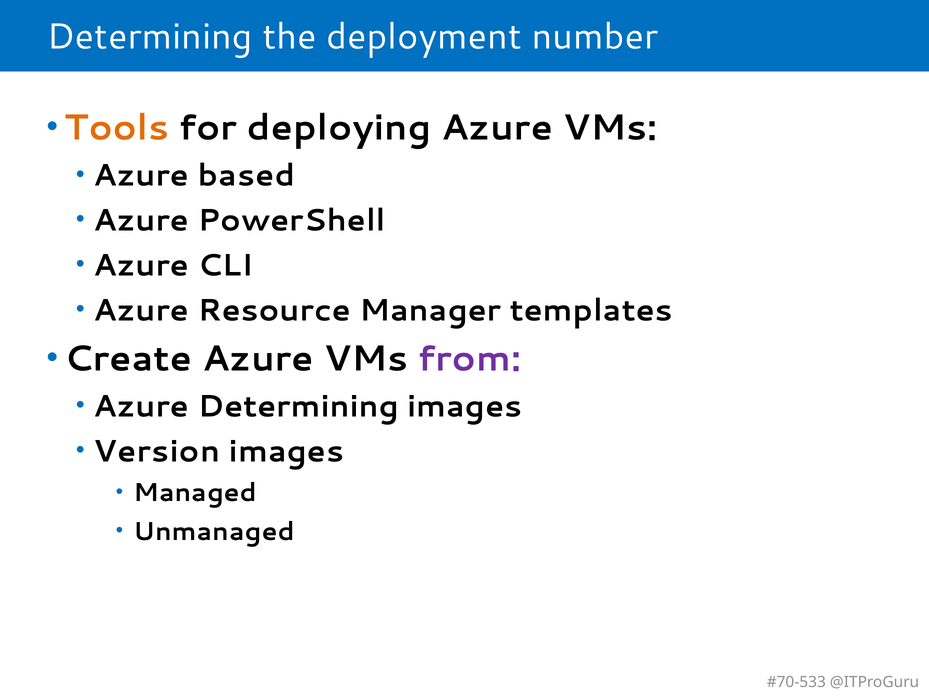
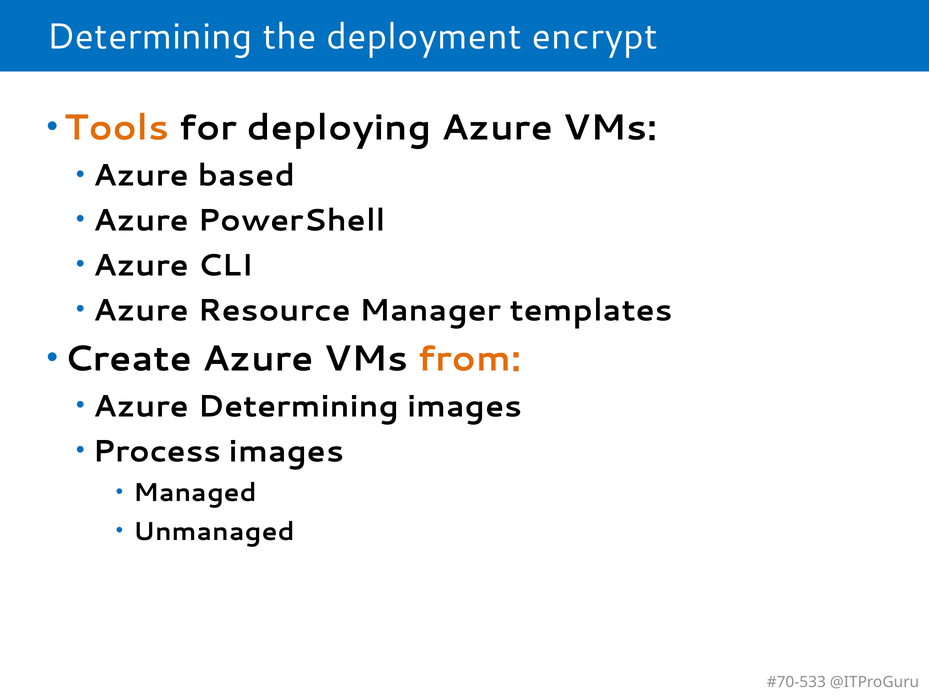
number: number -> encrypt (595, 37)
from colour: purple -> orange (469, 359)
Version: Version -> Process (157, 451)
